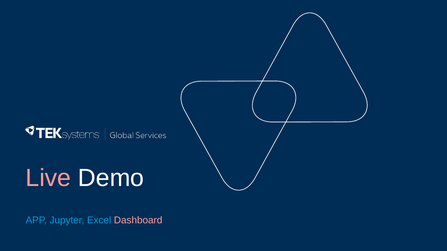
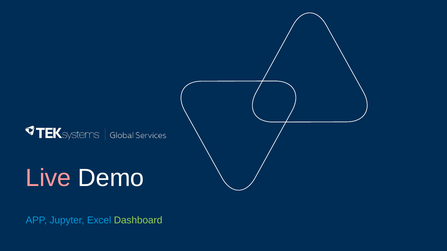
Dashboard colour: pink -> light green (138, 221)
